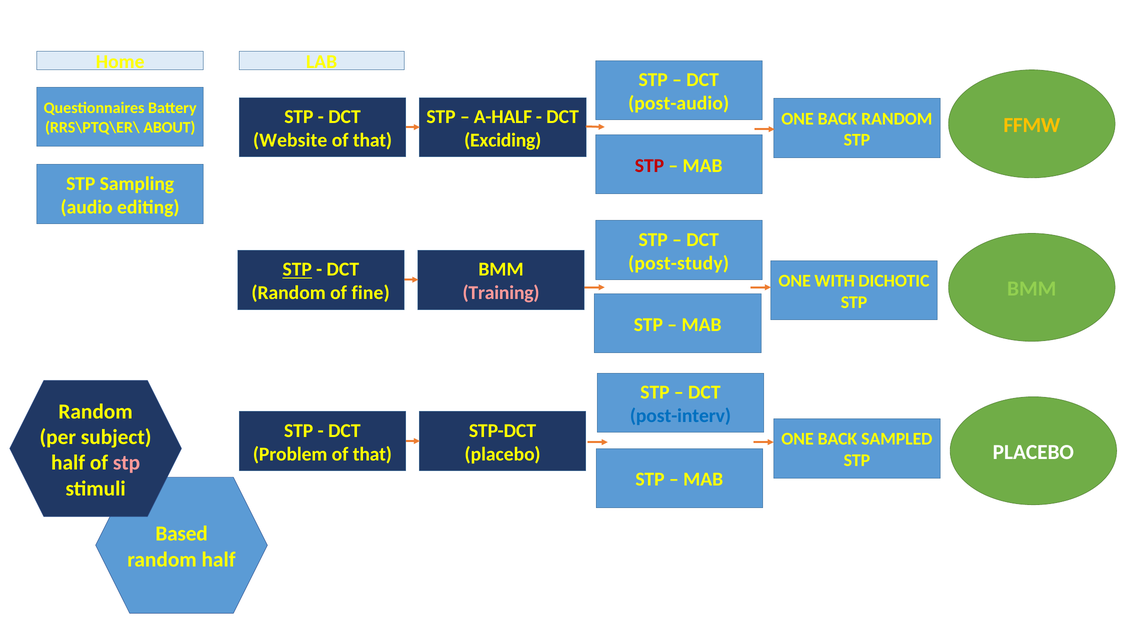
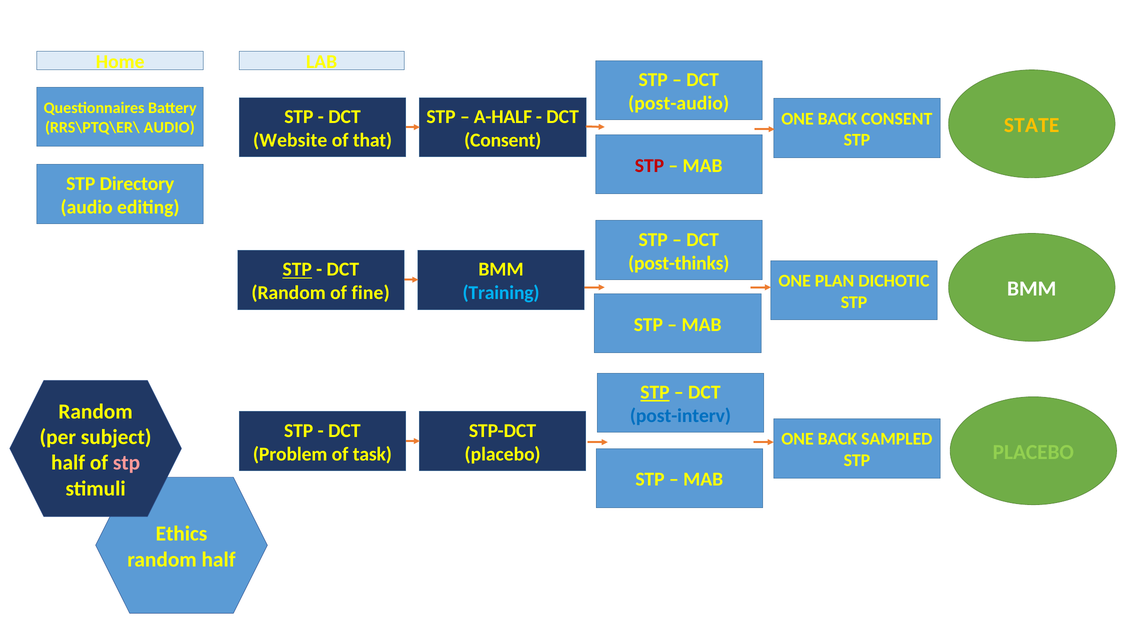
BACK RANDOM: RANDOM -> CONSENT (897, 119)
FFMW: FFMW -> STATE (1032, 125)
RRS\PTQ\ER\ ABOUT: ABOUT -> AUDIO (169, 127)
Exciding: Exciding -> Consent (503, 140)
Sampling: Sampling -> Directory (137, 183)
post-study: post-study -> post-thinks (679, 263)
WITH: WITH -> PLAN (835, 281)
BMM colour: light green -> white (1032, 289)
Training colour: pink -> light blue (501, 293)
STP underline: none -> present (655, 392)
that: that -> task (372, 454)
PLACEBO colour: white -> light green (1033, 452)
Based: Based -> Ethics (182, 534)
